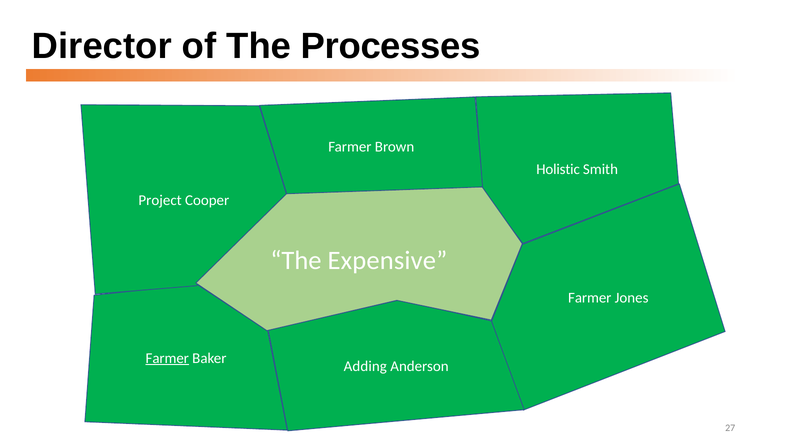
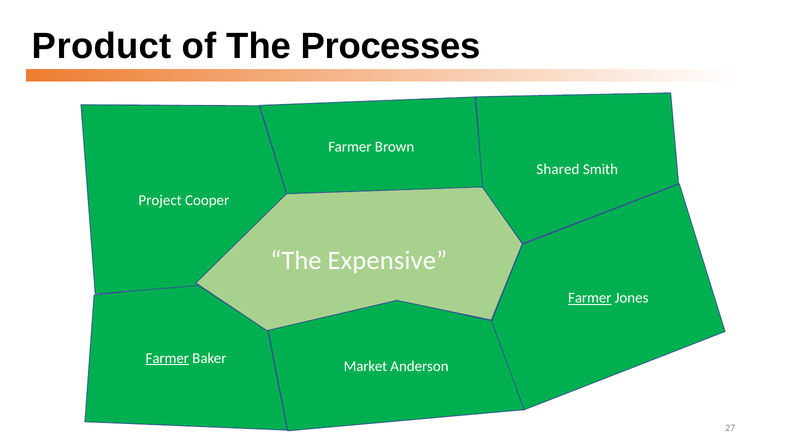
Director: Director -> Product (102, 46)
Holistic: Holistic -> Shared (558, 169)
Farmer underline: none -> present (590, 298)
Adding: Adding -> Market (365, 366)
